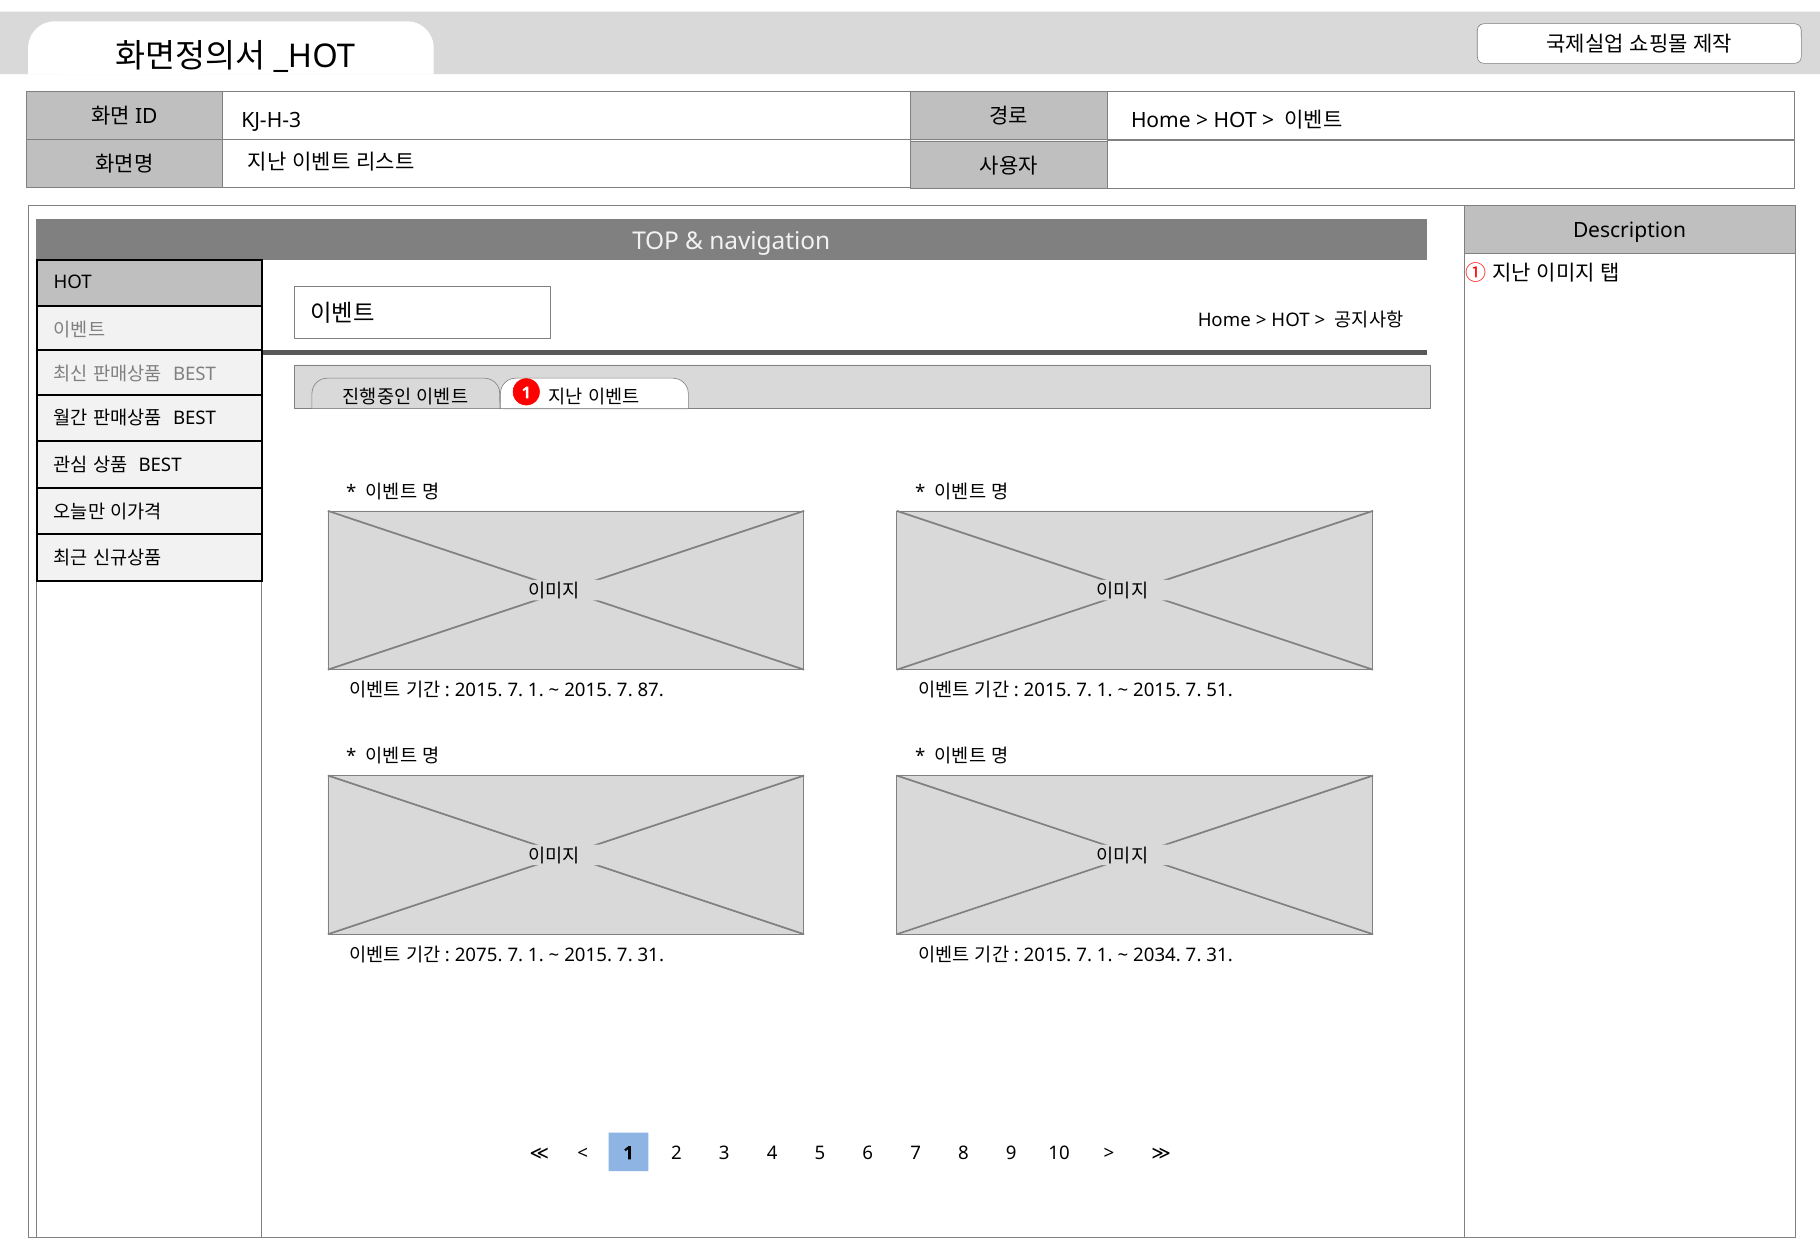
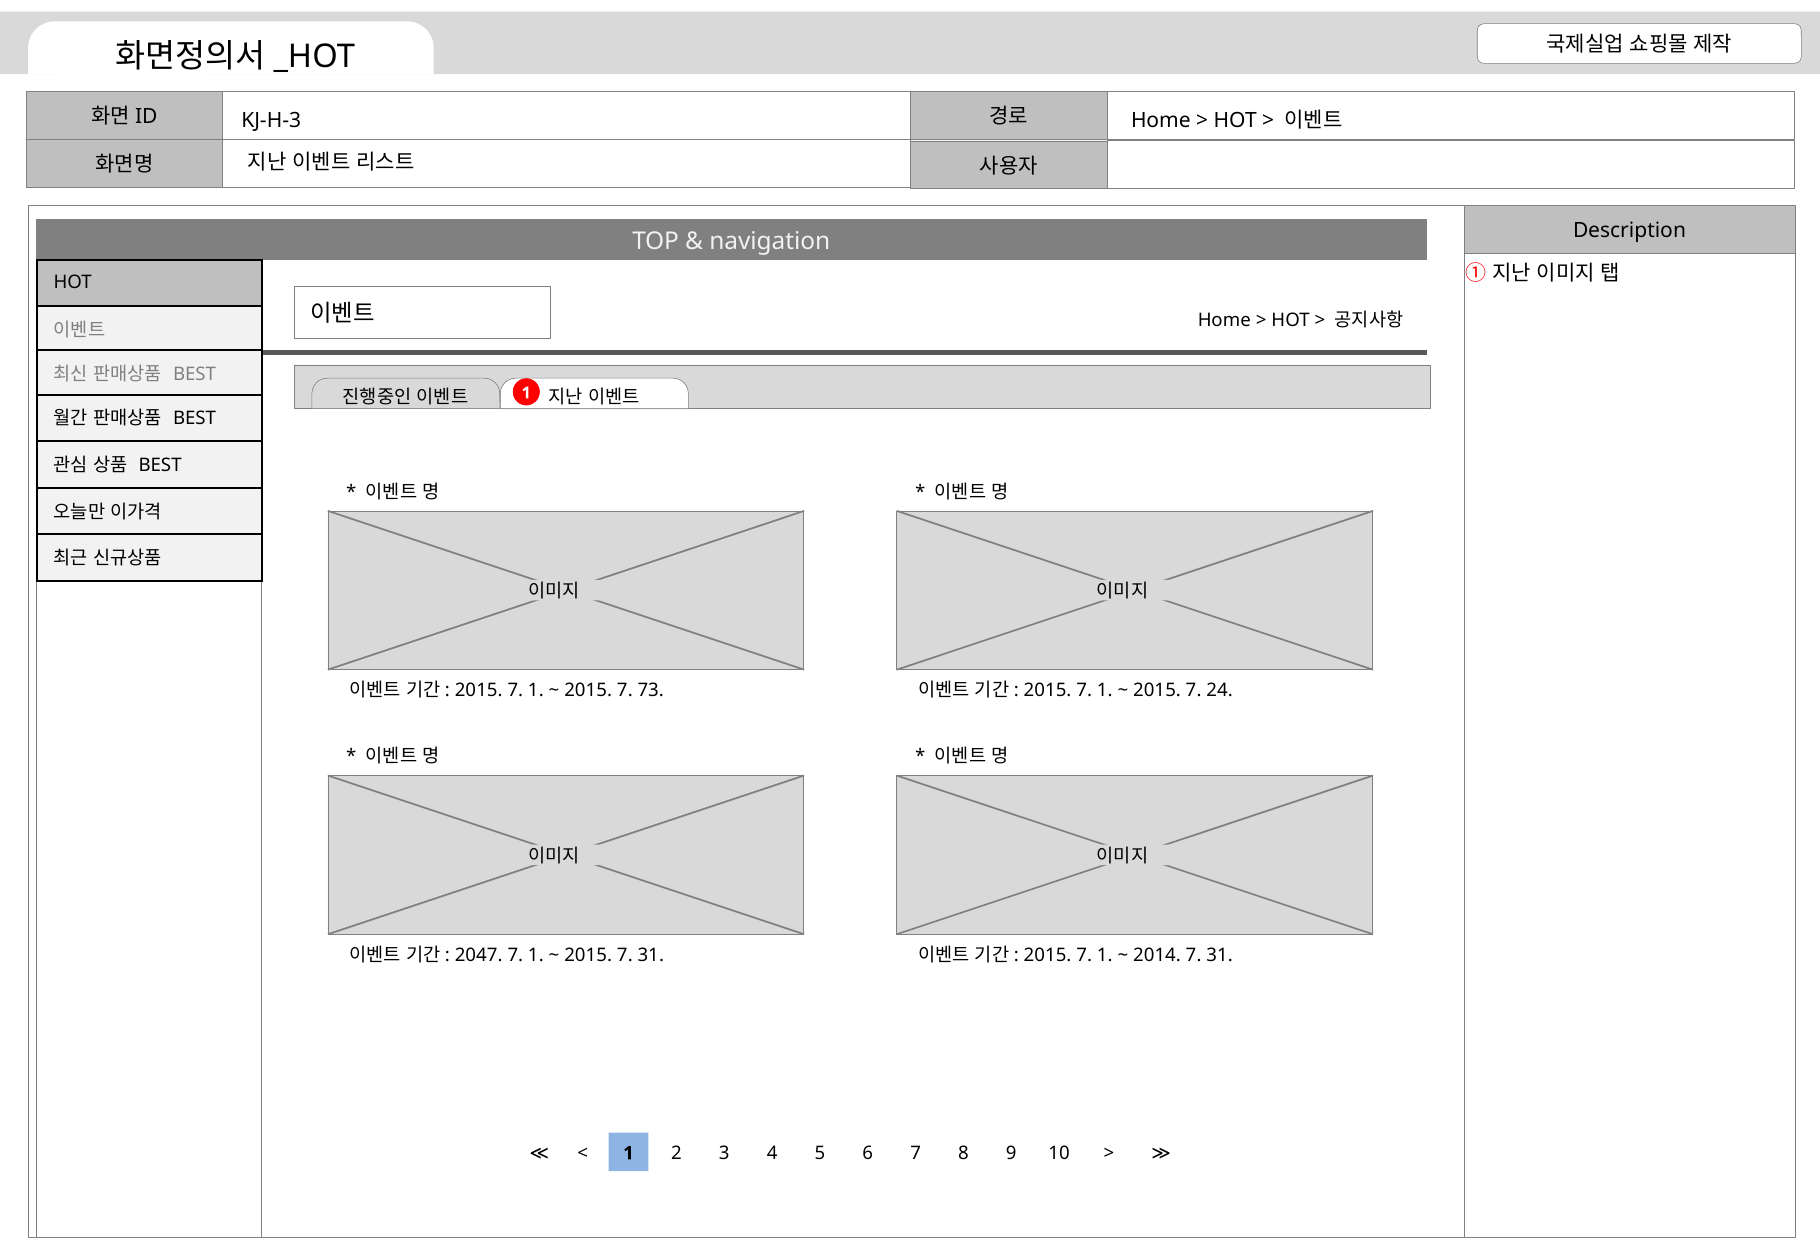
87: 87 -> 73 (651, 690)
51: 51 -> 24 (1220, 690)
2075: 2075 -> 2047 (479, 955)
2034: 2034 -> 2014 (1157, 955)
